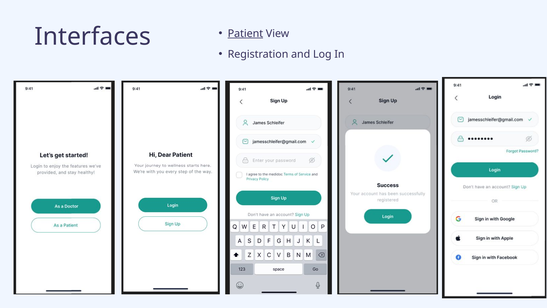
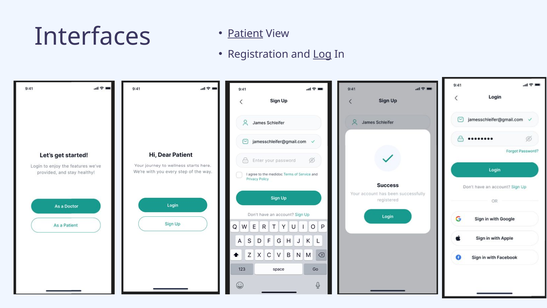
Log underline: none -> present (322, 54)
